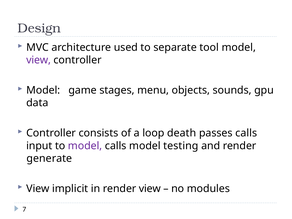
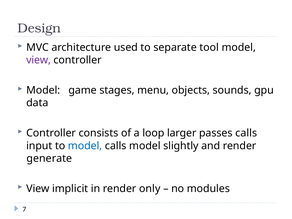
death: death -> larger (182, 133)
model colour: purple -> blue (85, 146)
testing: testing -> slightly (181, 146)
render view: view -> only (150, 189)
